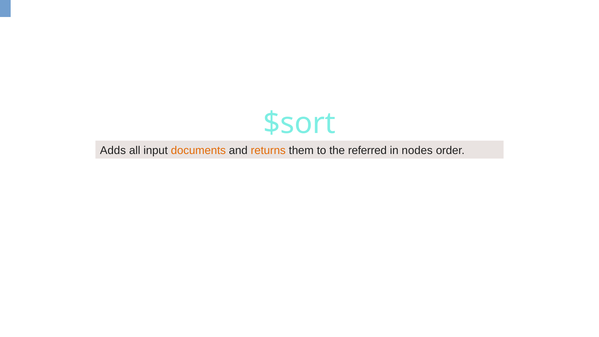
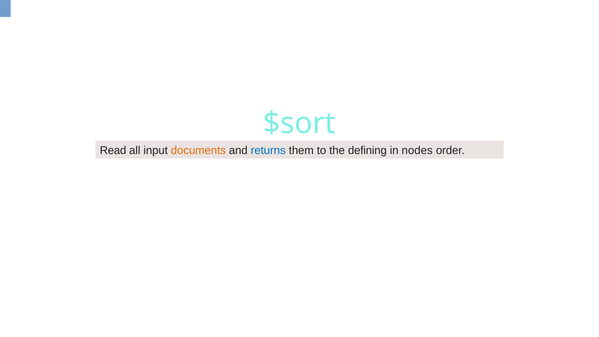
Adds: Adds -> Read (113, 150)
returns colour: orange -> blue (268, 150)
referred: referred -> defining (367, 150)
